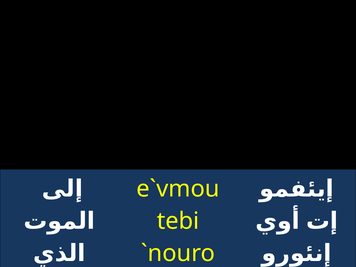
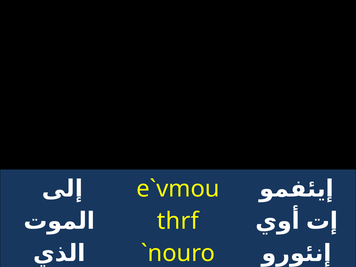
tebi: tebi -> thrf (178, 221)
